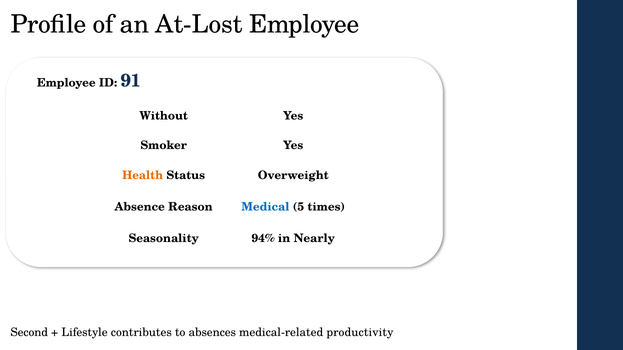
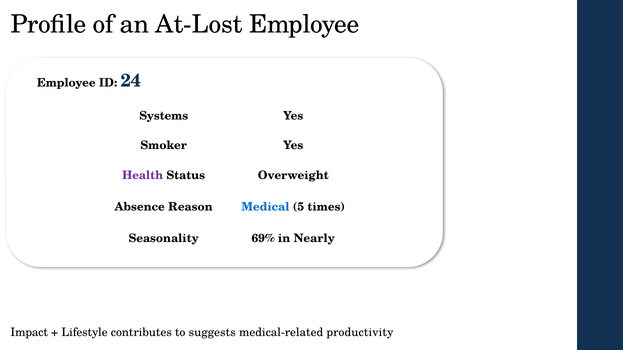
91: 91 -> 24 (131, 81)
Without: Without -> Systems (164, 116)
Health colour: orange -> purple (143, 175)
94%: 94% -> 69% (263, 239)
Second: Second -> Impact (29, 333)
absences: absences -> suggests (212, 333)
